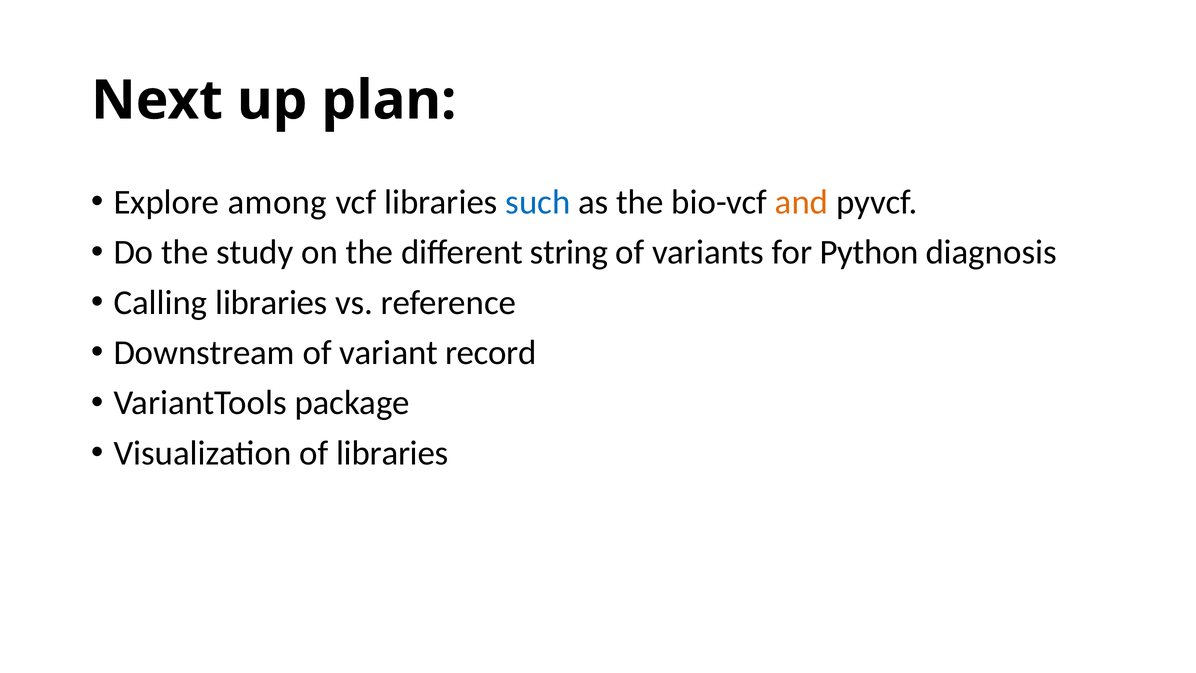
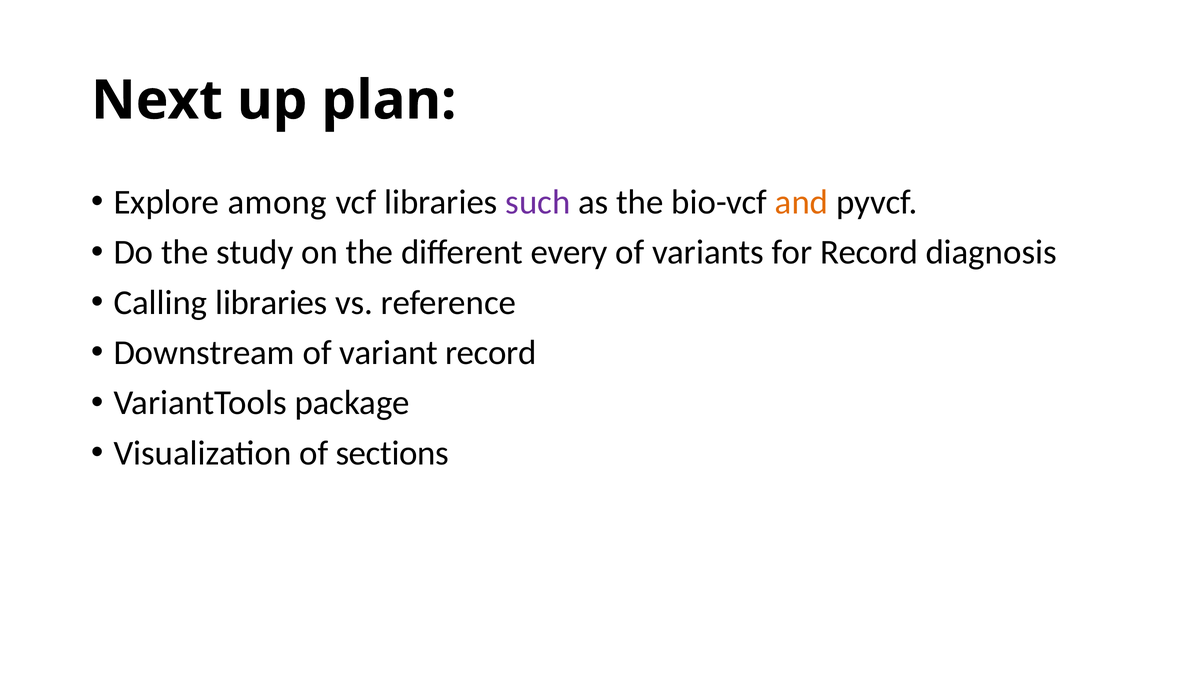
such colour: blue -> purple (538, 202)
string: string -> every (569, 252)
for Python: Python -> Record (869, 252)
of libraries: libraries -> sections (392, 453)
